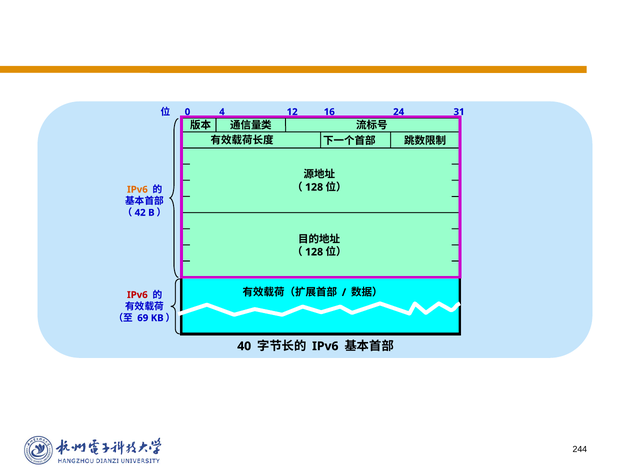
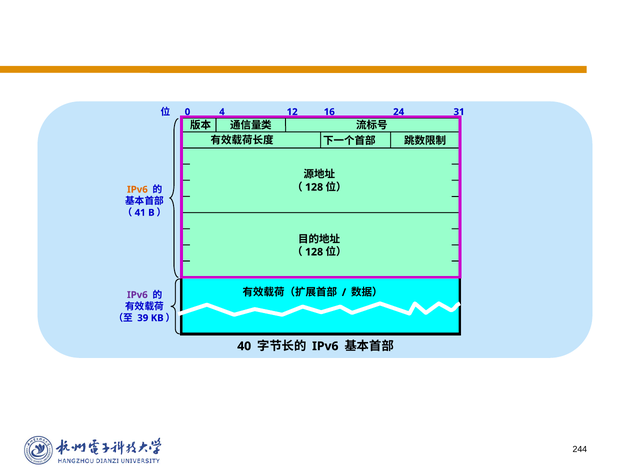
42: 42 -> 41 (140, 213)
IPv6 colour: red -> purple (137, 295)
69: 69 -> 39 (143, 318)
